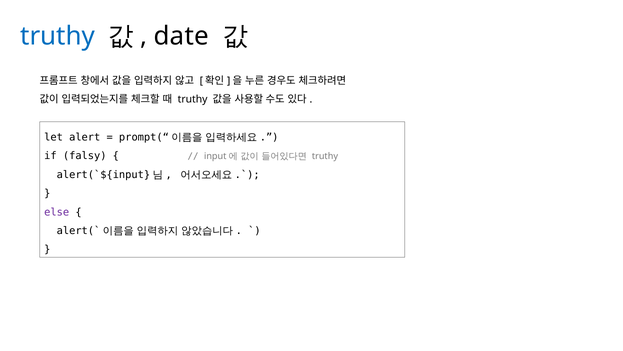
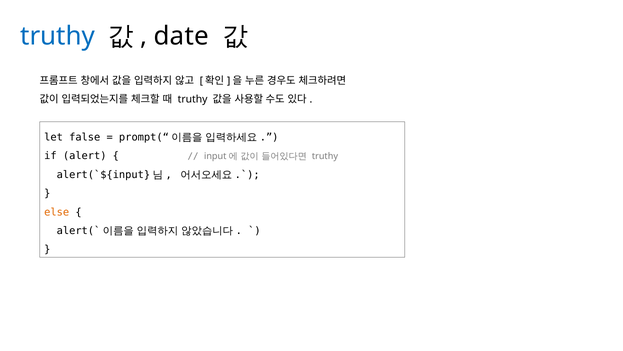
alert: alert -> false (85, 137)
falsy: falsy -> alert (85, 156)
else colour: purple -> orange (57, 212)
